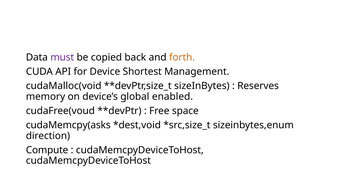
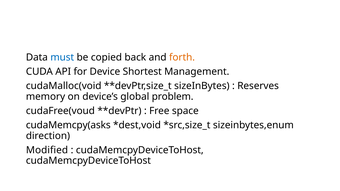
must colour: purple -> blue (62, 57)
enabled: enabled -> problem (173, 97)
Compute: Compute -> Modified (47, 150)
